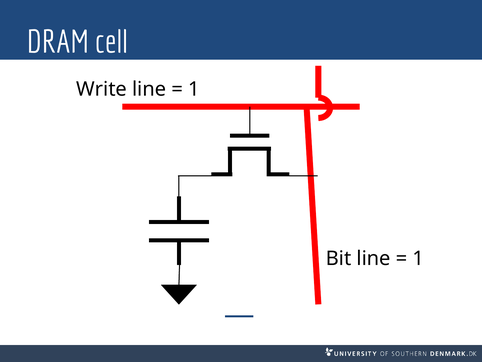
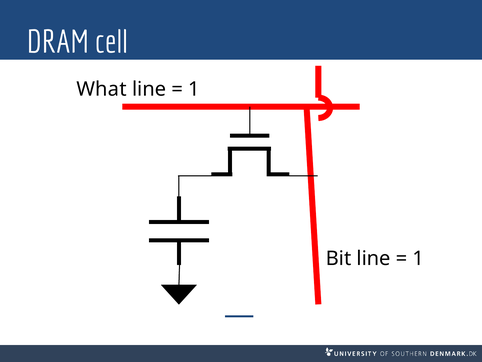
Write: Write -> What (101, 89)
